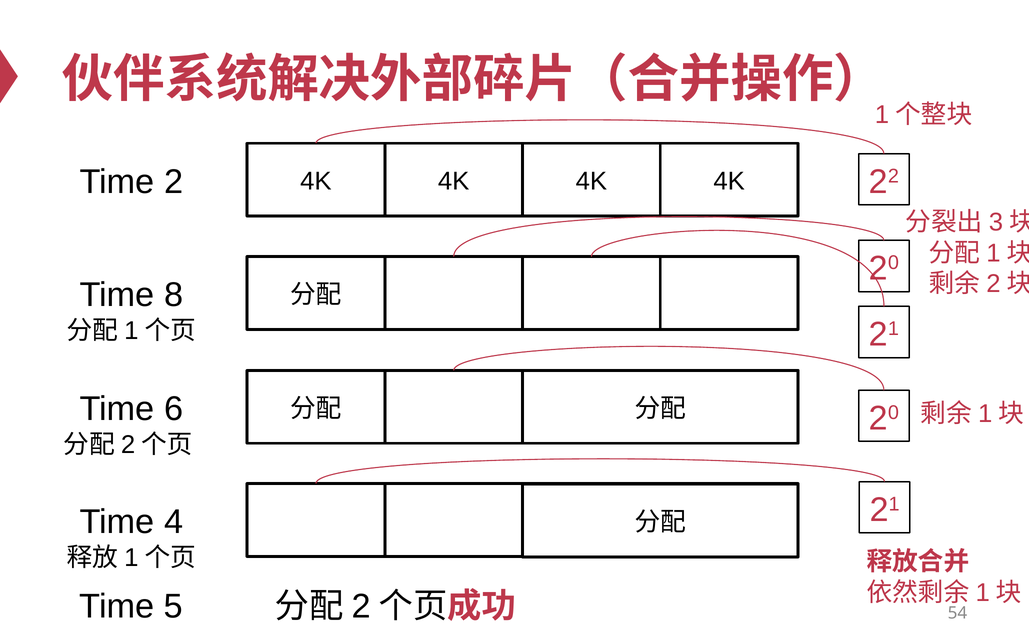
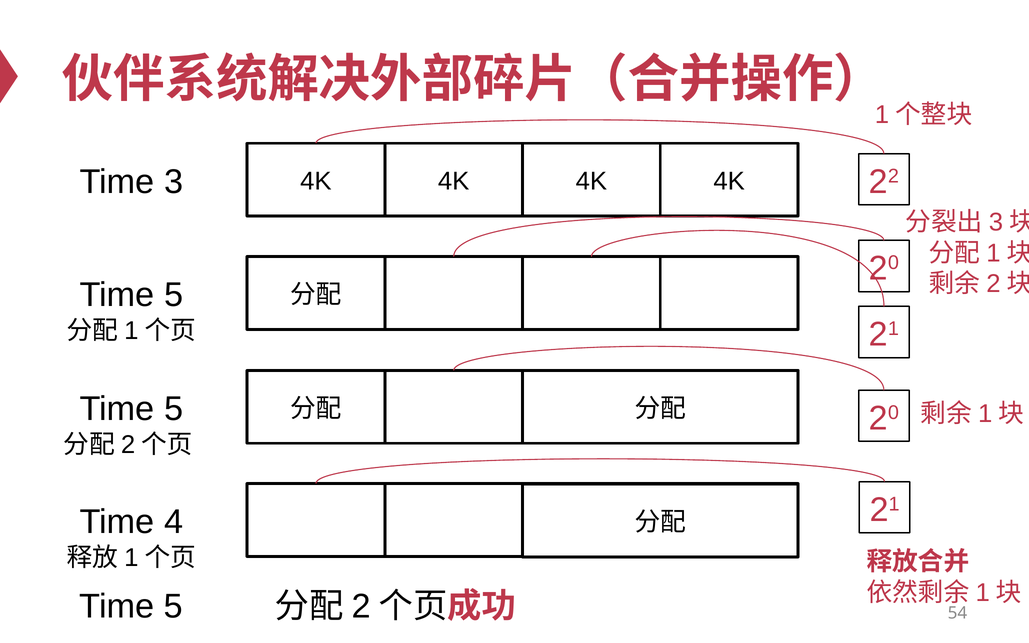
2: 2 -> 3 (174, 182)
8: 8 -> 5 (174, 295)
6: 6 -> 5 (174, 409)
